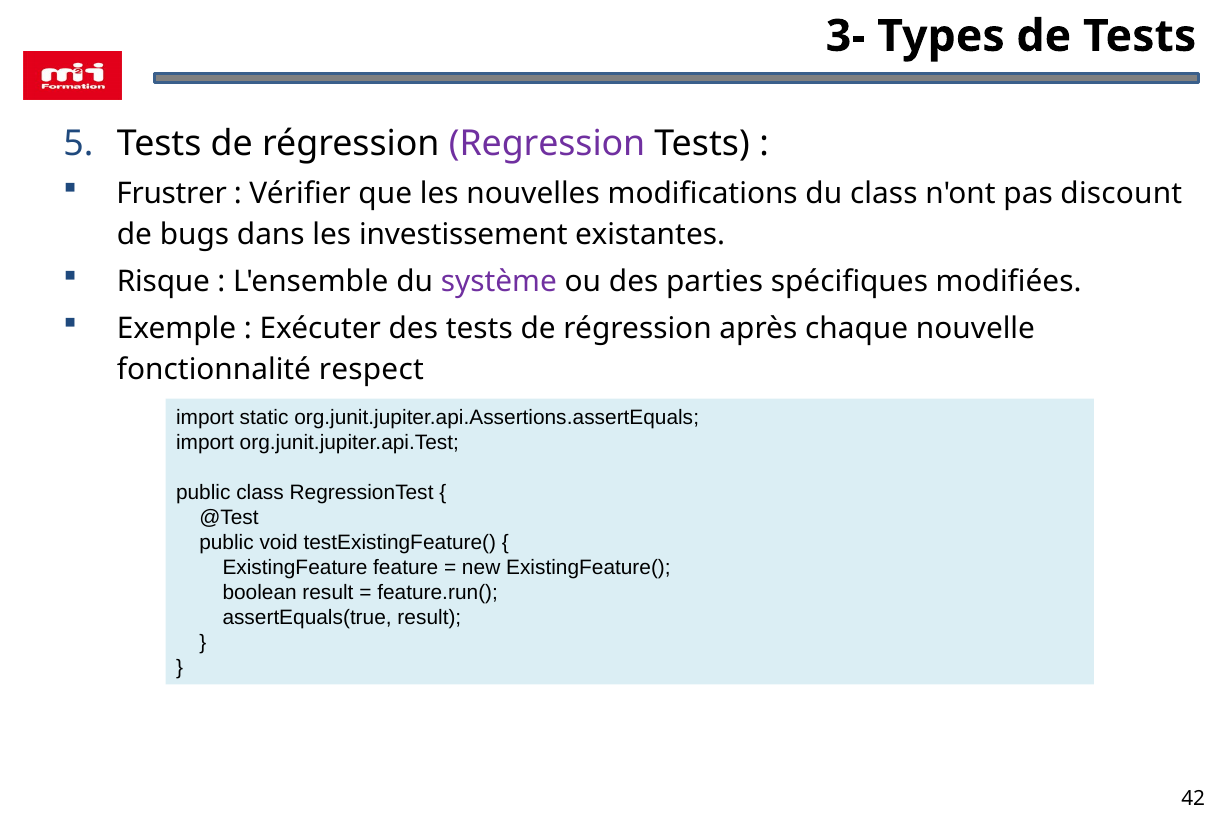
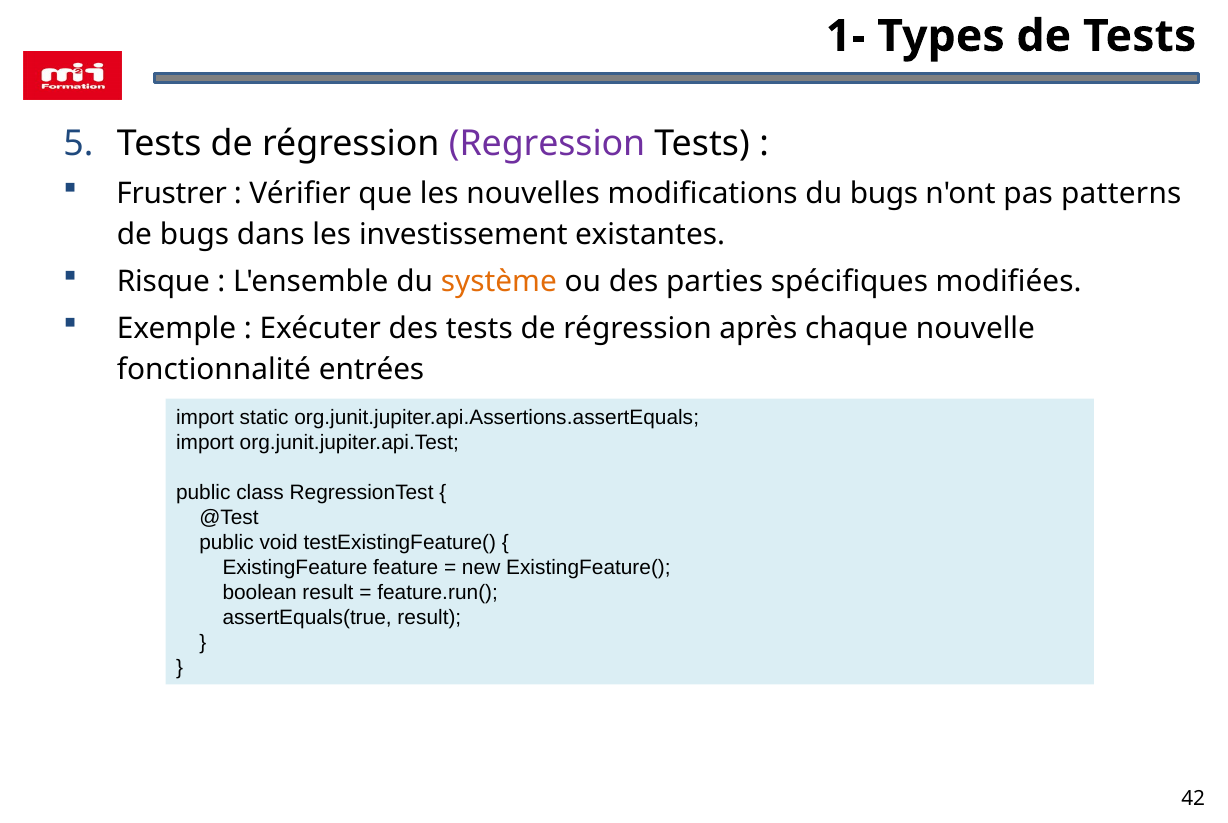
3-: 3- -> 1- (846, 36)
du class: class -> bugs (884, 193)
discount: discount -> patterns (1121, 193)
système colour: purple -> orange (499, 282)
respect: respect -> entrées (372, 370)
